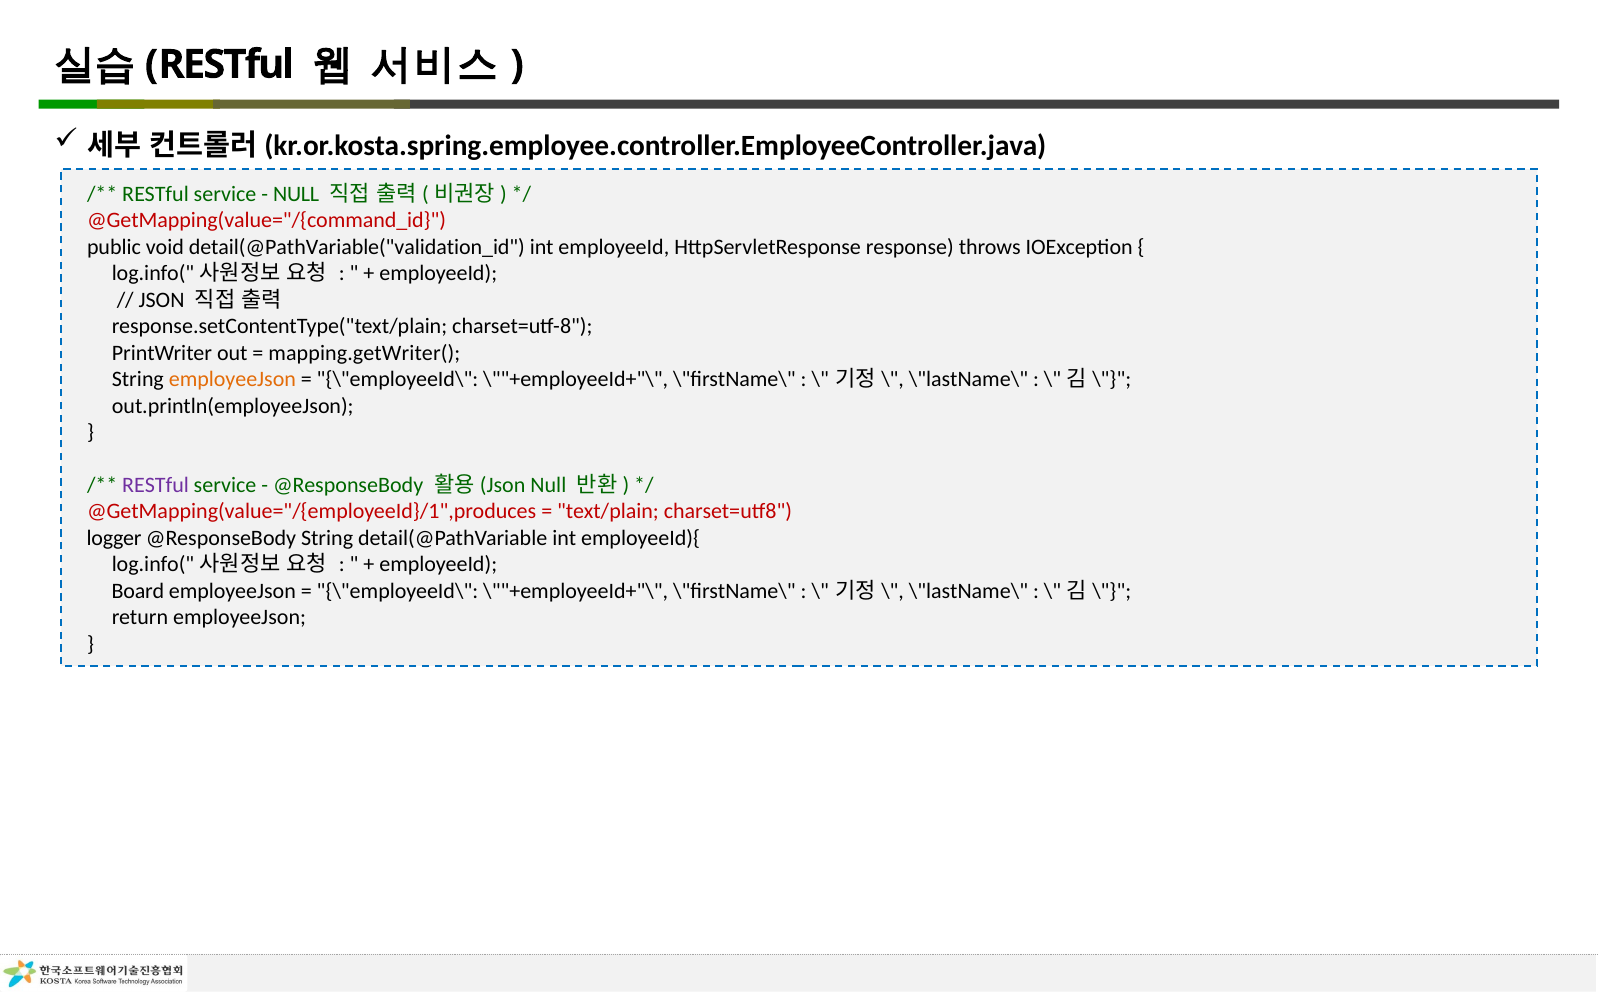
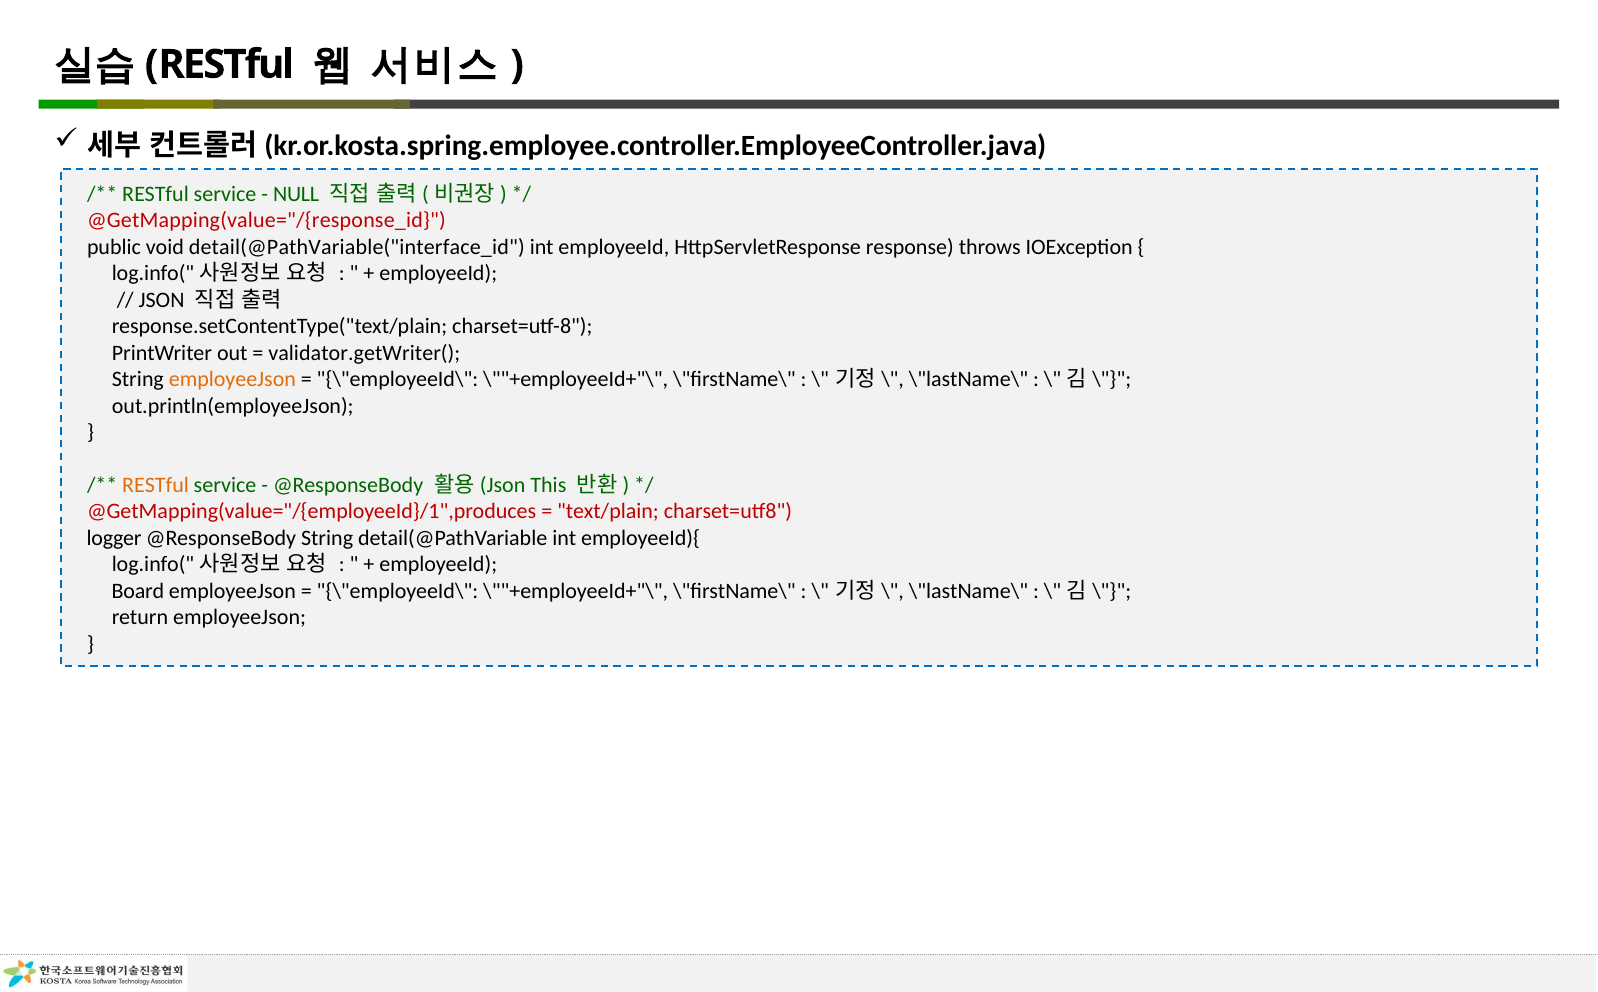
@GetMapping(value="/{command_id: @GetMapping(value="/{command_id -> @GetMapping(value="/{response_id (266, 221)
detail(@PathVariable("validation_id: detail(@PathVariable("validation_id -> detail(@PathVariable("interface_id (357, 247)
mapping.getWriter(: mapping.getWriter( -> validator.getWriter( (364, 353)
RESTful colour: purple -> orange (156, 485)
Null: Null -> This (548, 485)
